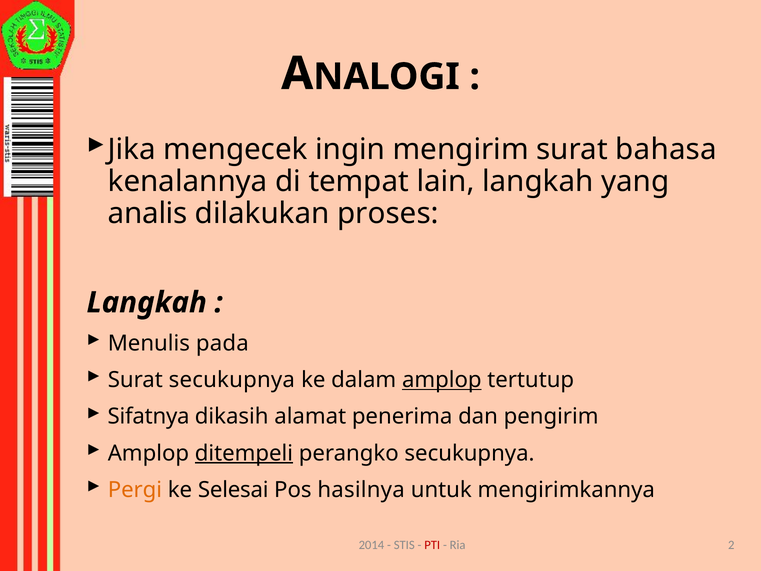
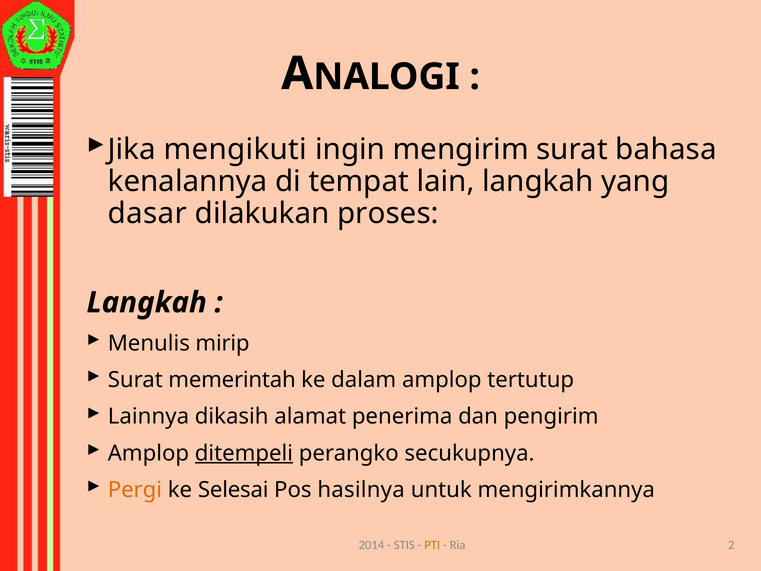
mengecek: mengecek -> mengikuti (235, 149)
analis: analis -> dasar (147, 213)
pada: pada -> mirip (223, 343)
Surat secukupnya: secukupnya -> memerintah (232, 380)
amplop underline: present -> none (442, 380)
Sifatnya: Sifatnya -> Lainnya (148, 416)
PTI colour: red -> orange (432, 545)
